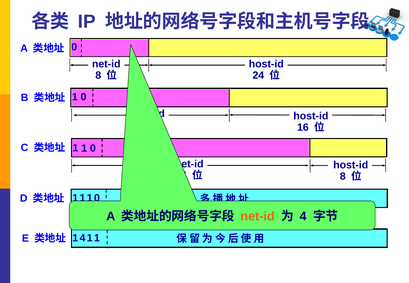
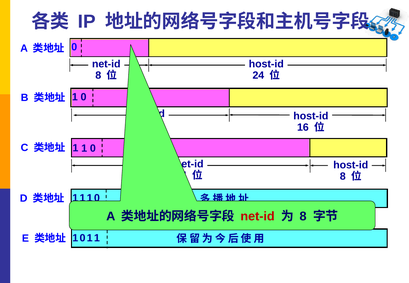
net-id colour: orange -> red (258, 216)
4: 4 -> 8 (303, 216)
4: 4 -> 0 (83, 238)
